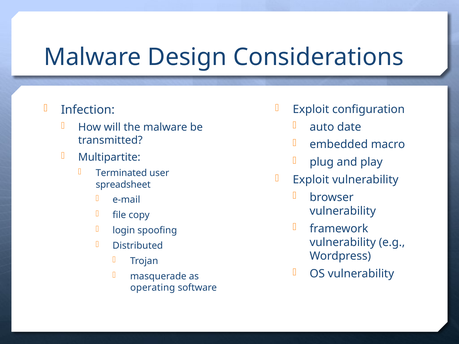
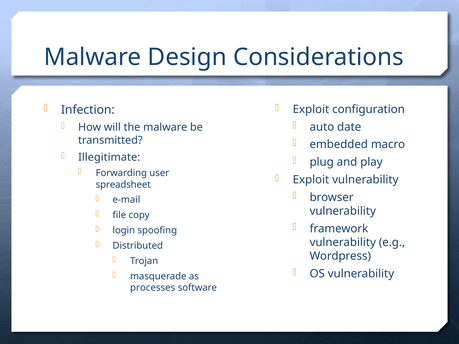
Multipartite: Multipartite -> Illegitimate (109, 157)
Terminated: Terminated -> Forwarding (121, 173)
operating: operating -> processes (153, 288)
